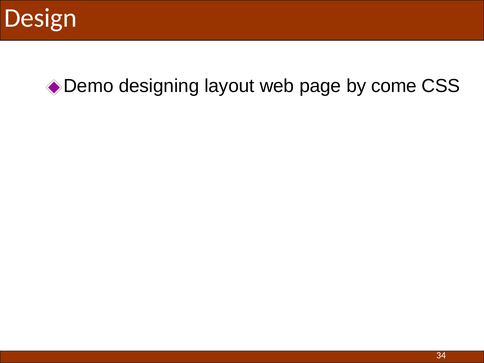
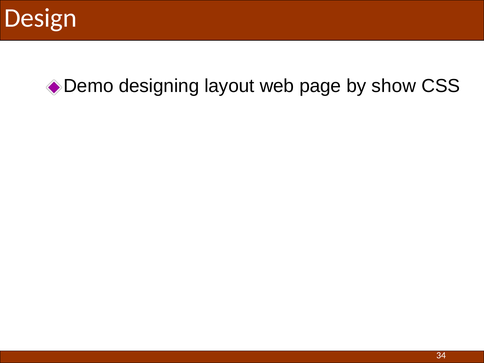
come: come -> show (394, 86)
